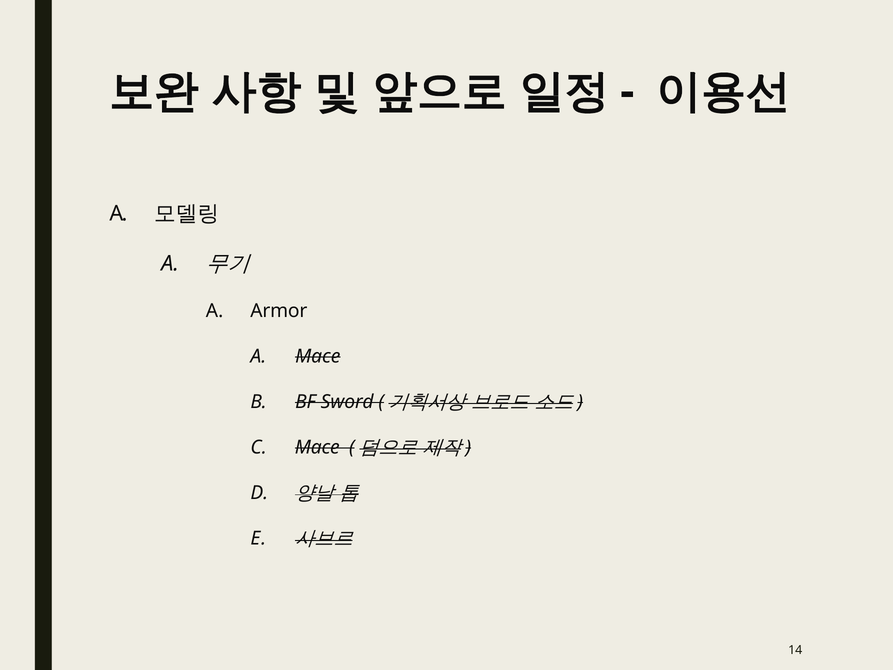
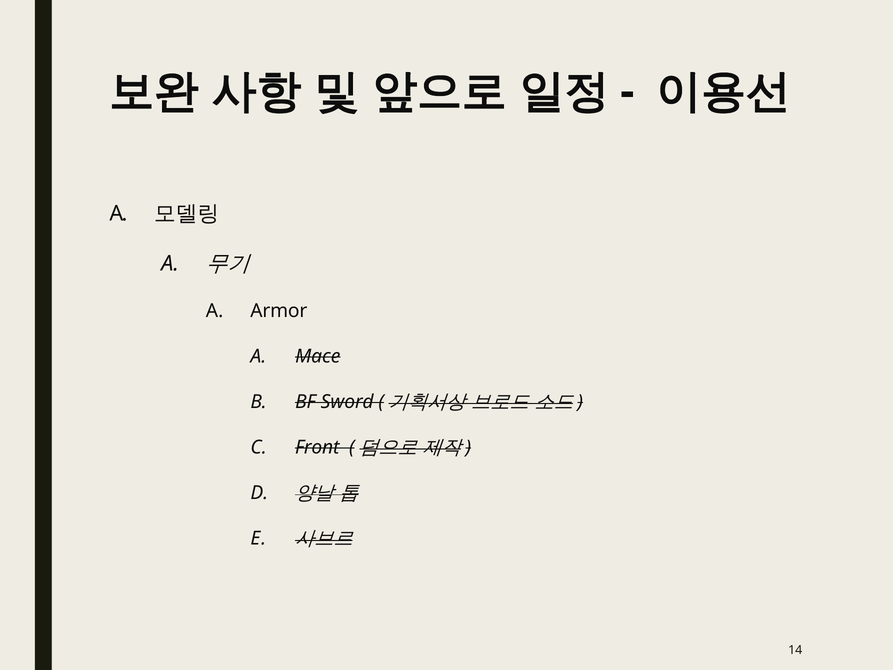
Mace: Mace -> Front (317, 447)
